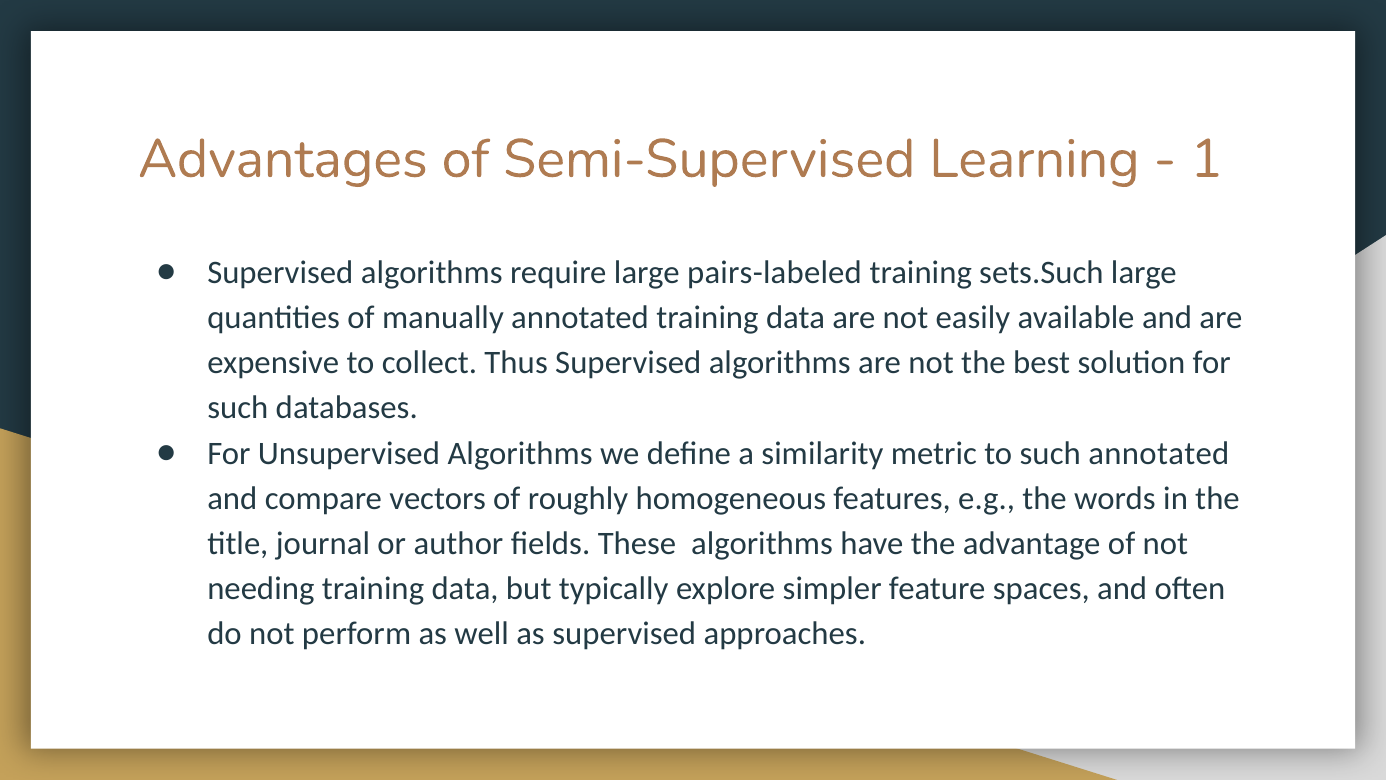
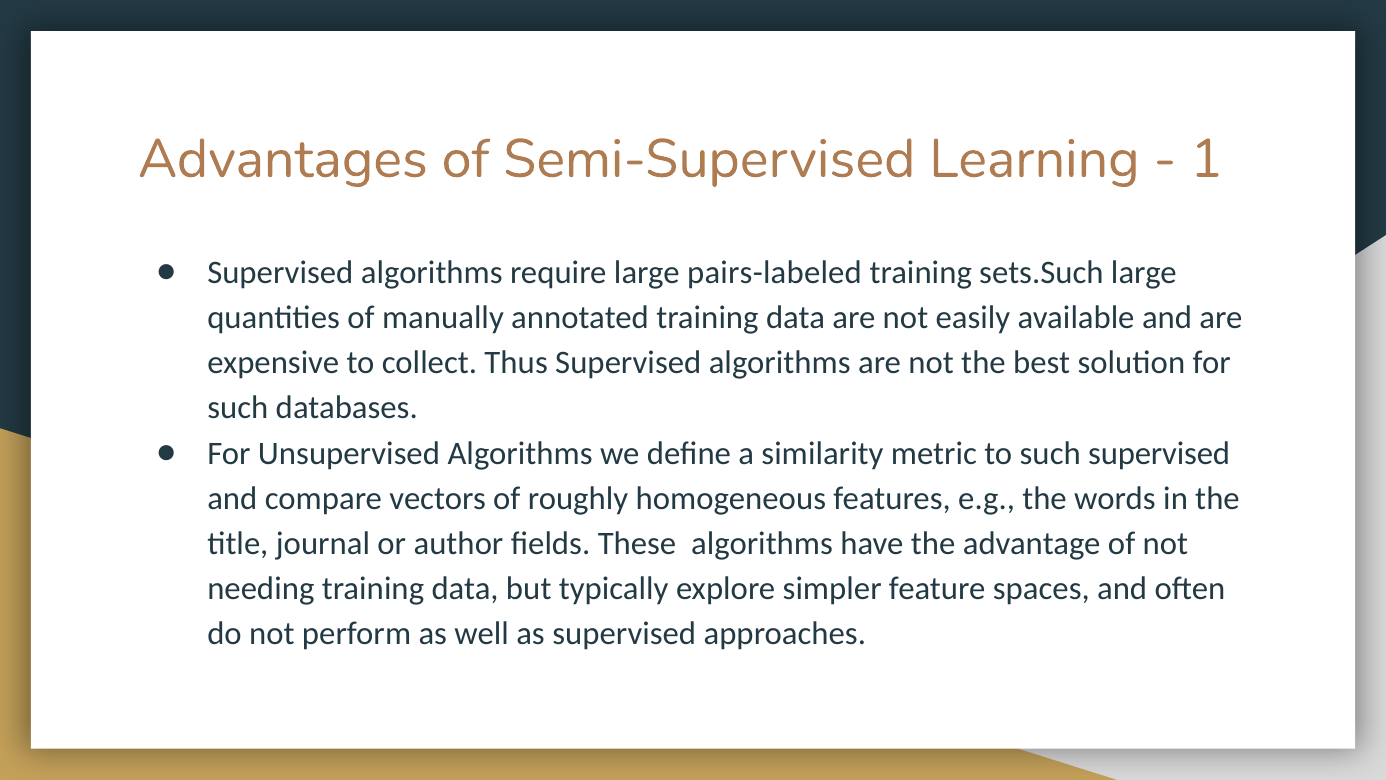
such annotated: annotated -> supervised (1159, 453)
